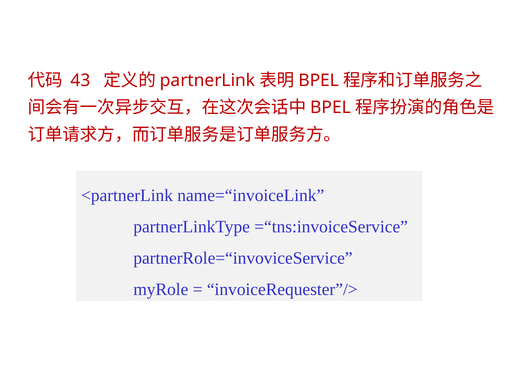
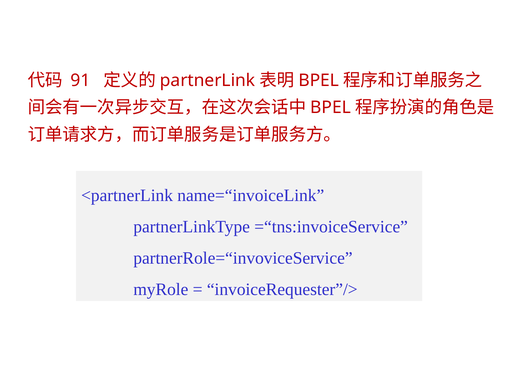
43: 43 -> 91 (80, 81)
